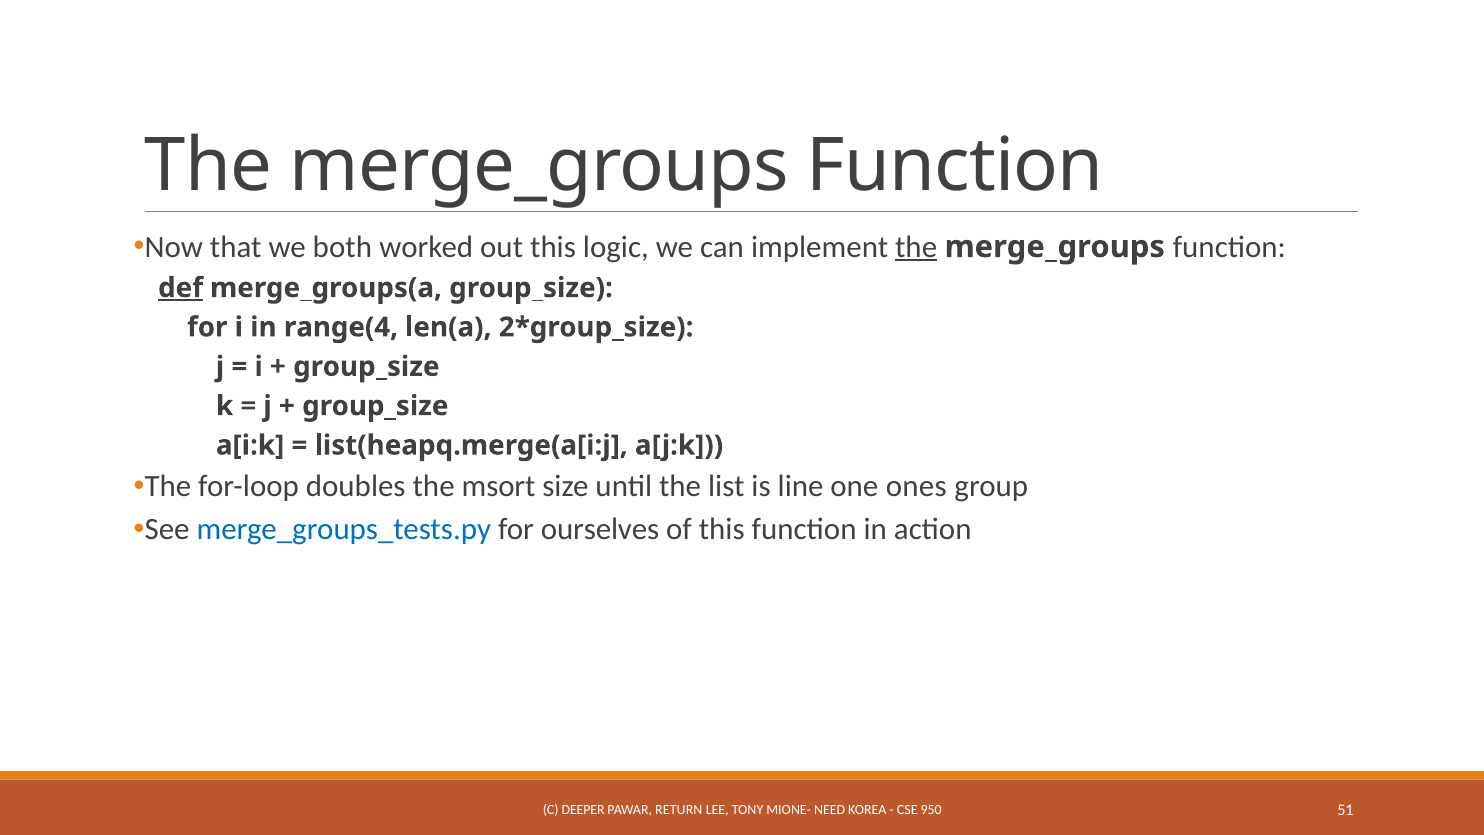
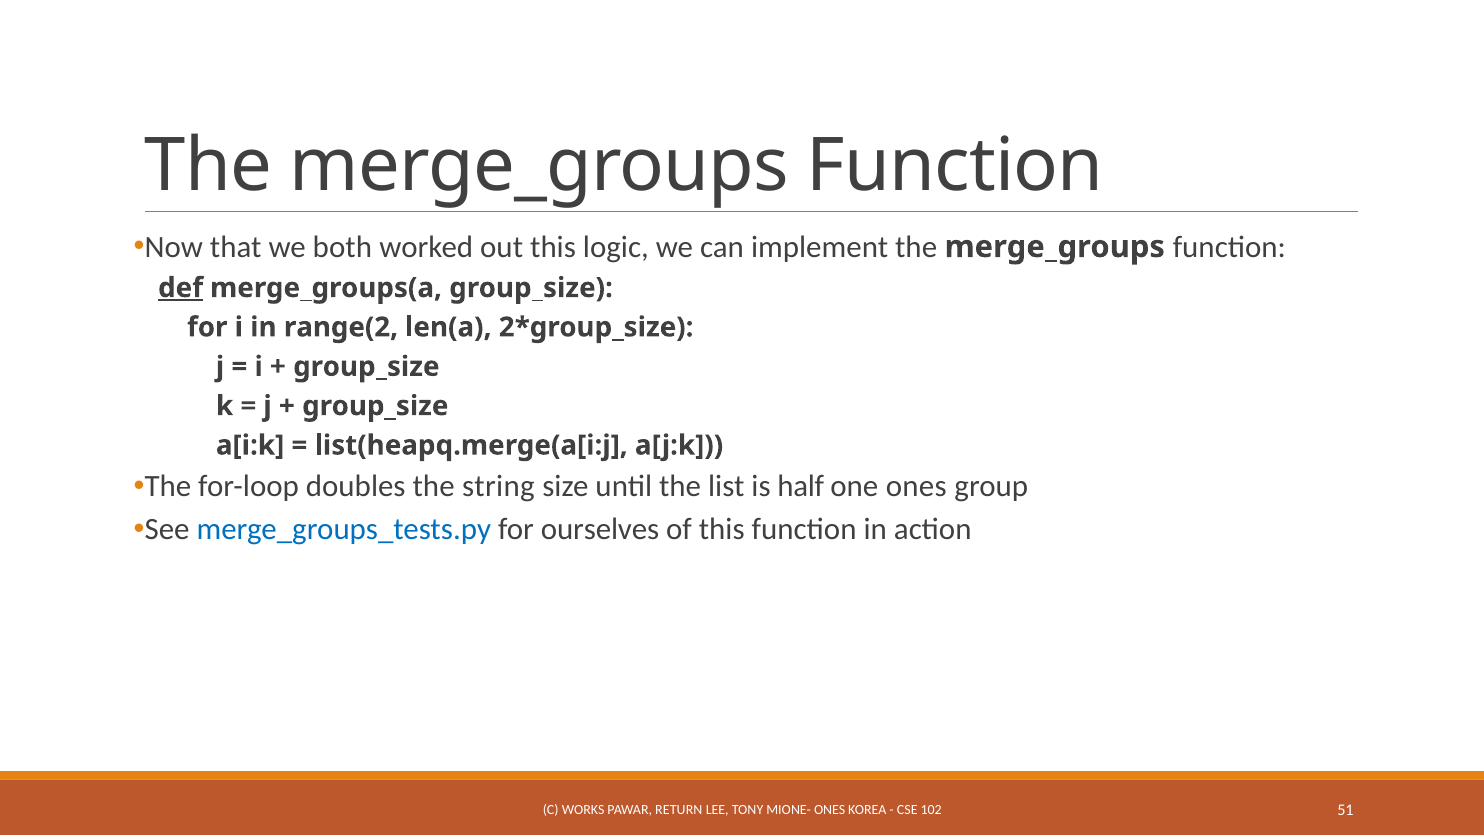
the underline: present -> none (916, 247)
range(4: range(4 -> range(2 (341, 327)
msort: msort -> string (498, 486)
line: line -> half (801, 486)
DEEPER: DEEPER -> WORKS (583, 809)
MIONE- NEED: NEED -> ONES (830, 809)
950: 950 -> 102 (931, 809)
